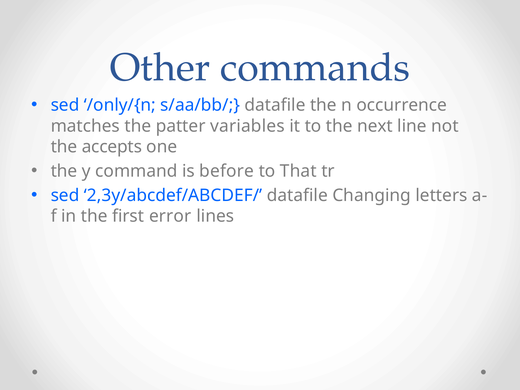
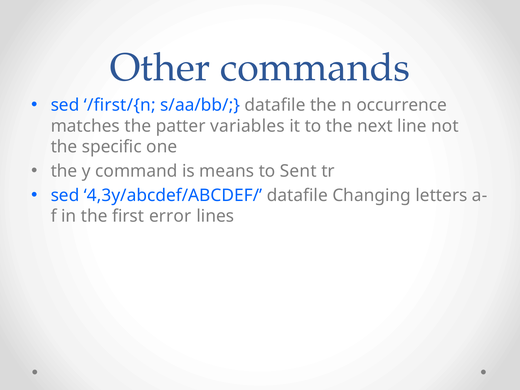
/only/{n: /only/{n -> /first/{n (120, 105)
accepts: accepts -> specific (112, 147)
before: before -> means (227, 171)
That: That -> Sent (298, 171)
2,3y/abcdef/ABCDEF/: 2,3y/abcdef/ABCDEF/ -> 4,3y/abcdef/ABCDEF/ (173, 195)
